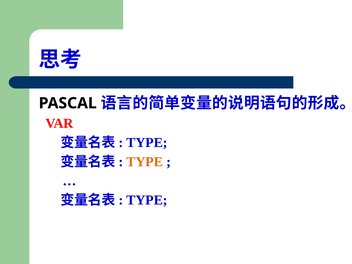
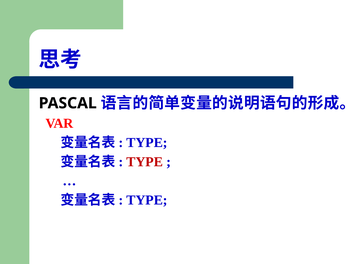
TYPE colour: orange -> red (145, 162)
